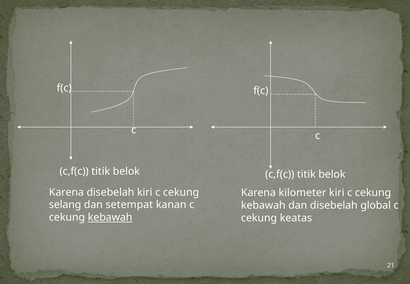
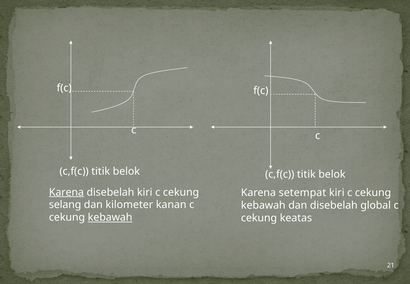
Karena underline: none -> present (66, 192)
kilometer: kilometer -> setempat (302, 193)
setempat: setempat -> kilometer (129, 205)
